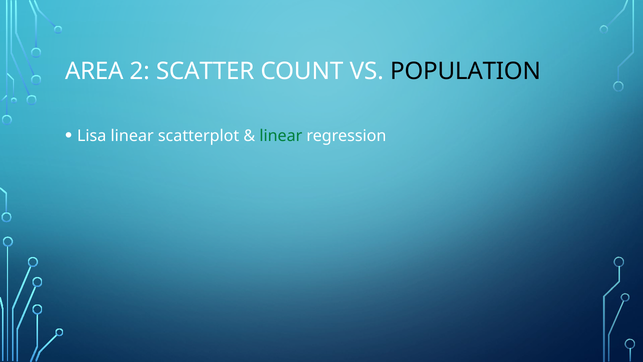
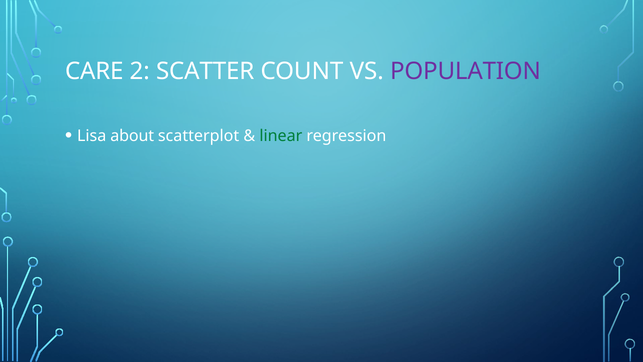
AREA: AREA -> CARE (94, 71)
POPULATION colour: black -> purple (465, 71)
Lisa linear: linear -> about (132, 136)
